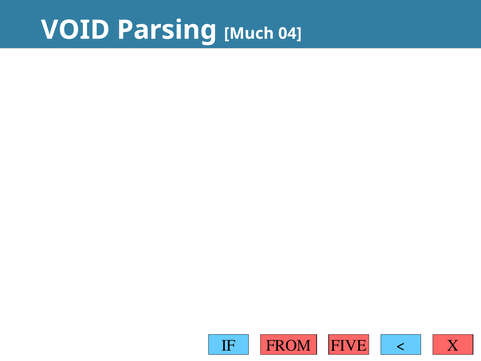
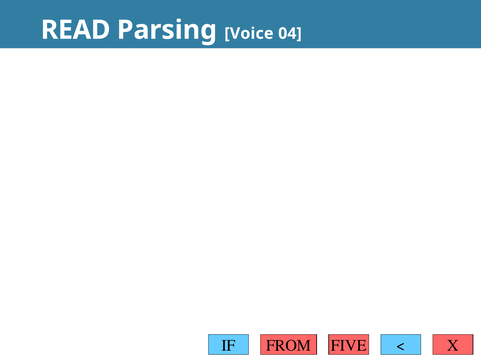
VOID: VOID -> READ (76, 30)
Much: Much -> Voice (249, 33)
